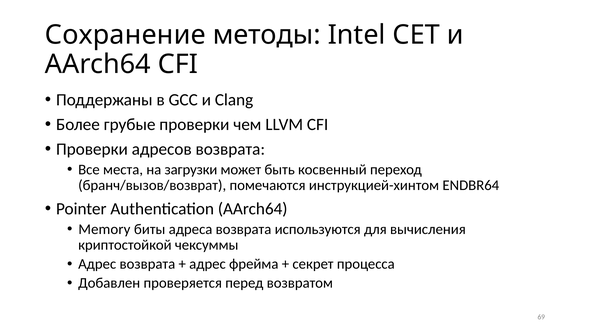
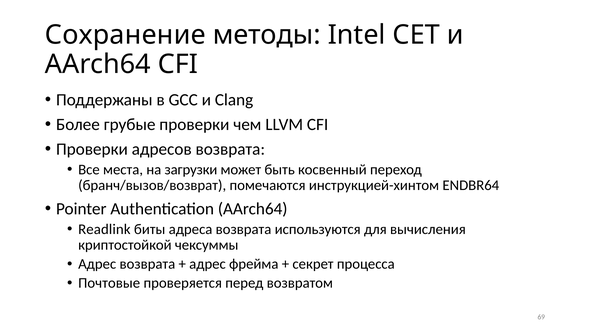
Memory: Memory -> Readlink (104, 229)
Добавлен: Добавлен -> Почтовые (109, 283)
